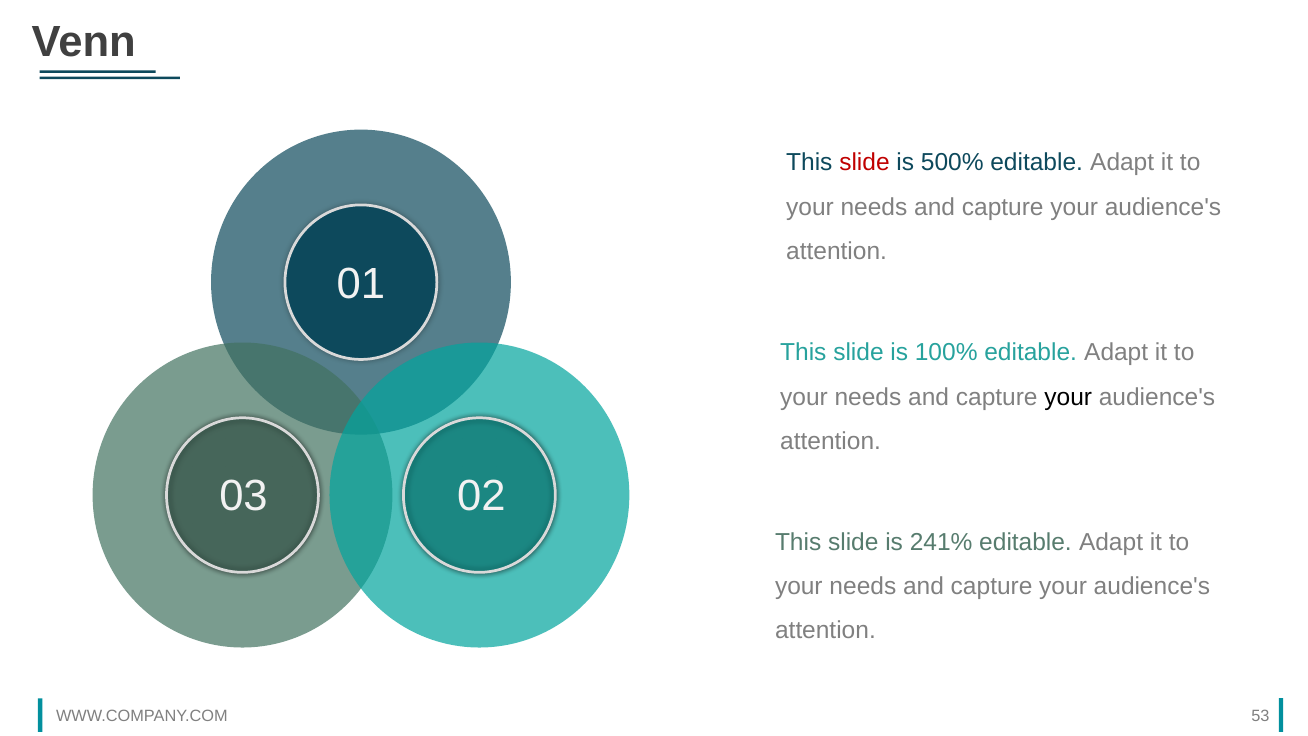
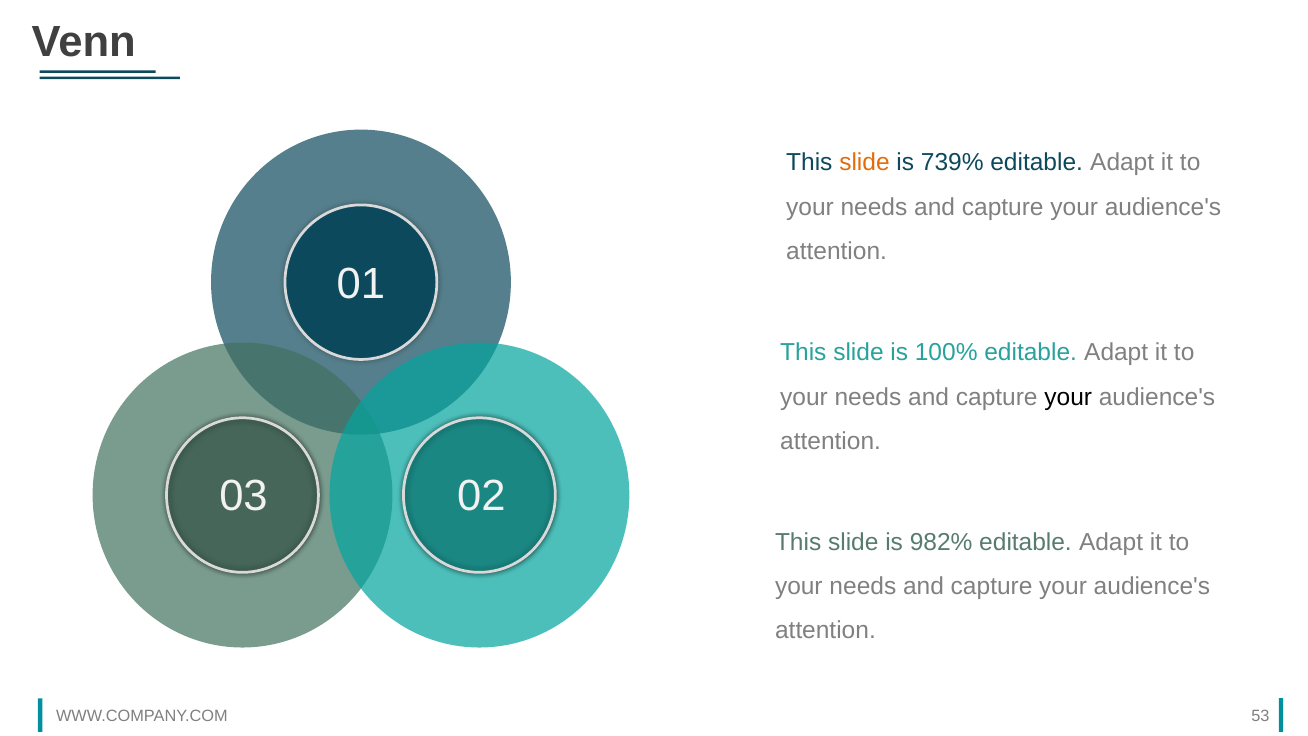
slide colour: red -> orange (864, 163)
500%: 500% -> 739% (952, 163)
241%: 241% -> 982% (941, 542)
